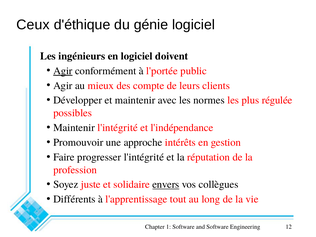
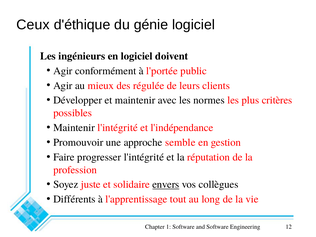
Agir underline: present -> none (63, 71)
compte: compte -> régulée (149, 86)
régulée: régulée -> critères (277, 100)
intérêts: intérêts -> semble (180, 142)
